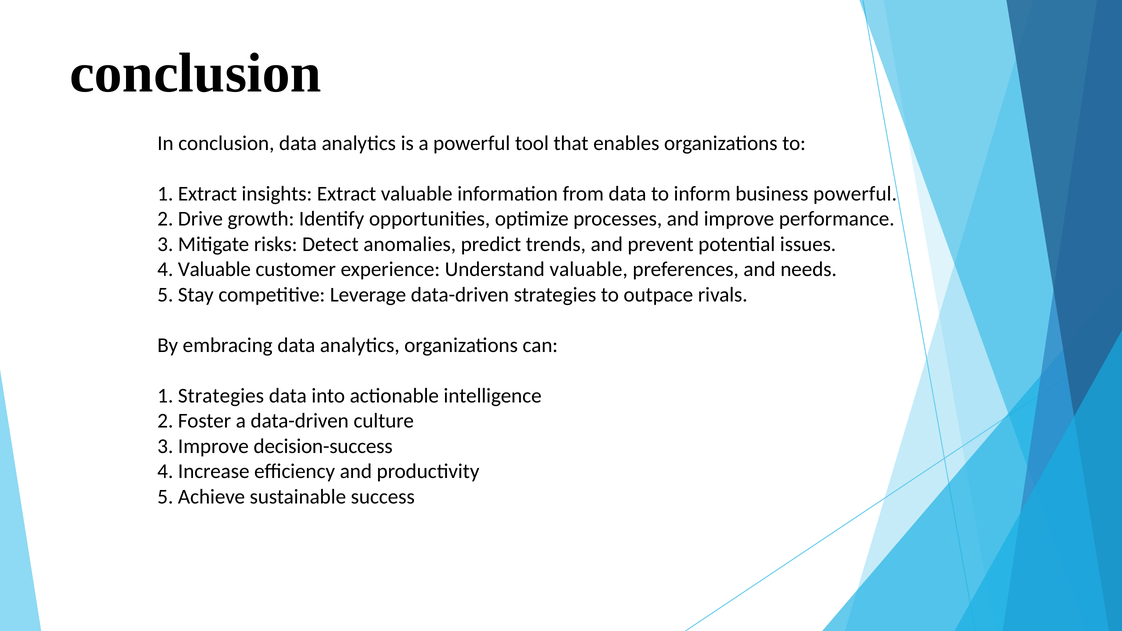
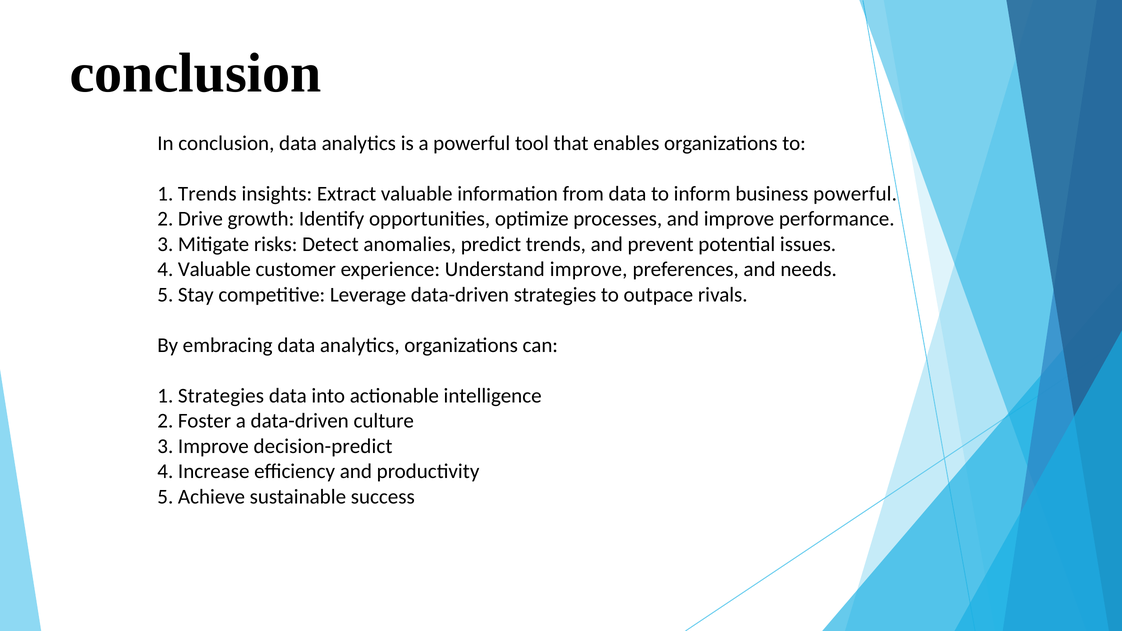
1 Extract: Extract -> Trends (207, 194)
Understand valuable: valuable -> improve (589, 269)
decision-success: decision-success -> decision-predict (323, 446)
